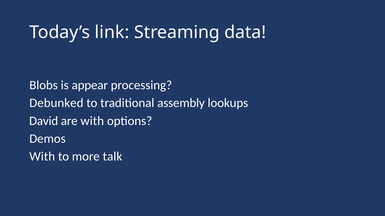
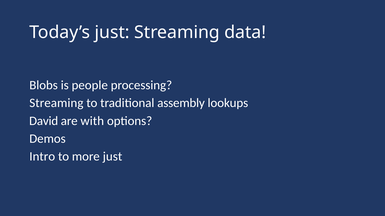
Today’s link: link -> just (112, 32)
appear: appear -> people (90, 85)
Debunked: Debunked -> Streaming (56, 103)
With: With -> Intro (42, 157)
more talk: talk -> just (113, 157)
